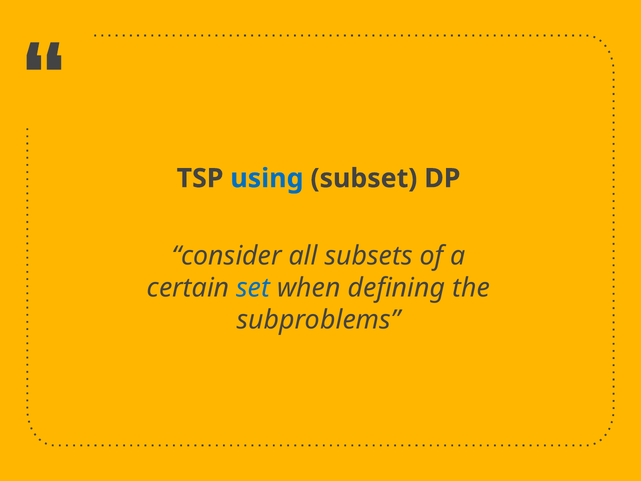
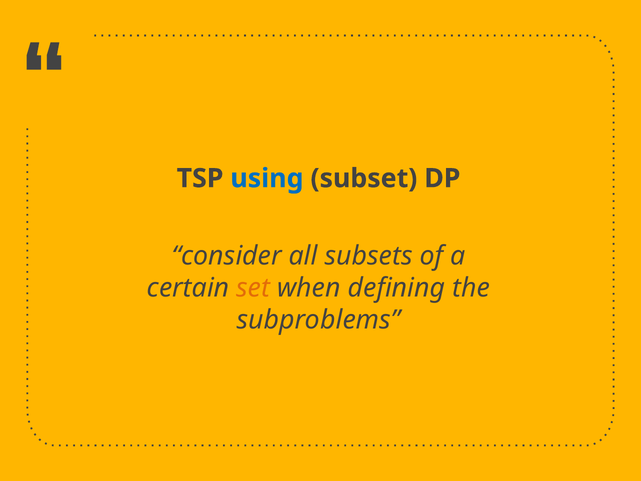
set colour: blue -> orange (253, 288)
